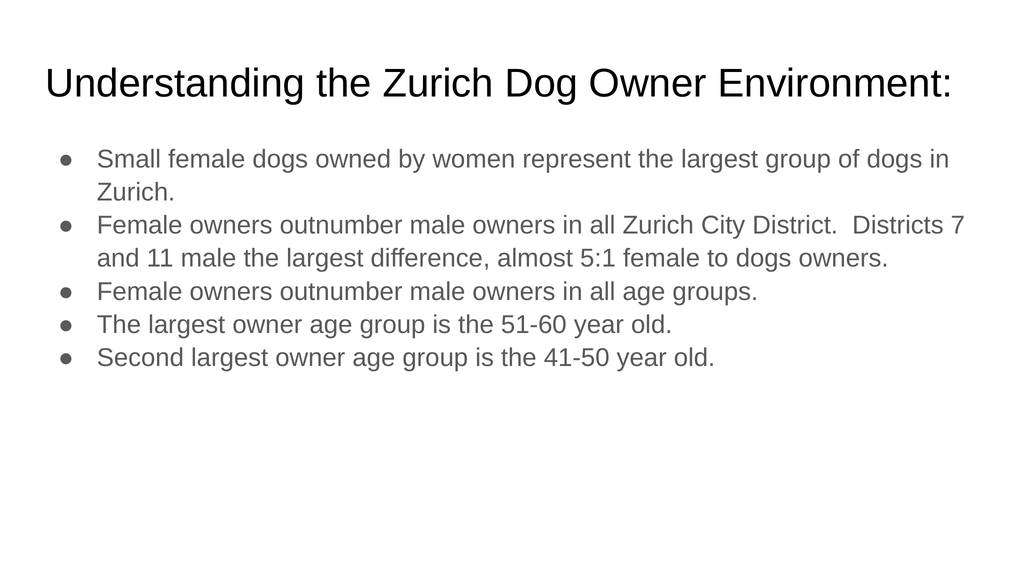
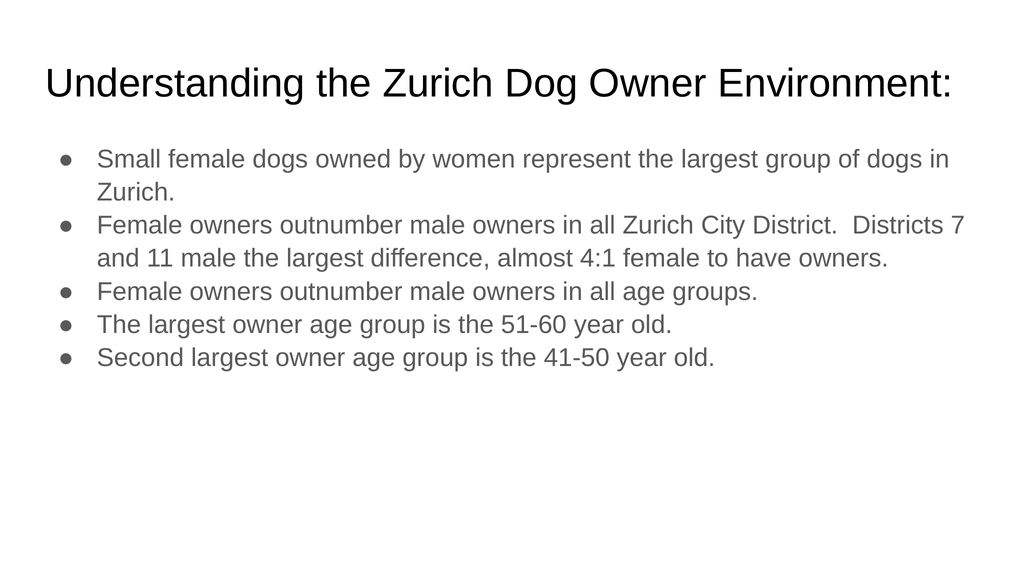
5:1: 5:1 -> 4:1 (598, 258)
to dogs: dogs -> have (764, 258)
